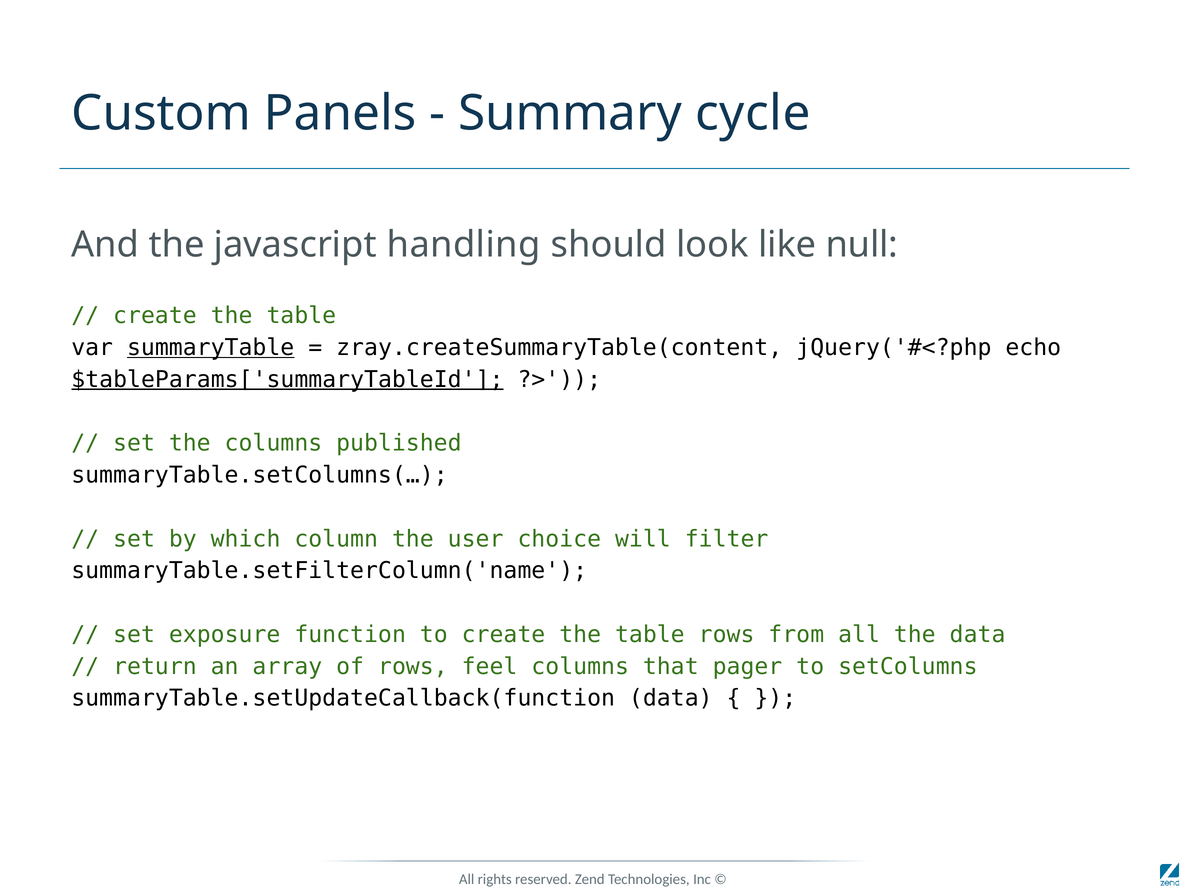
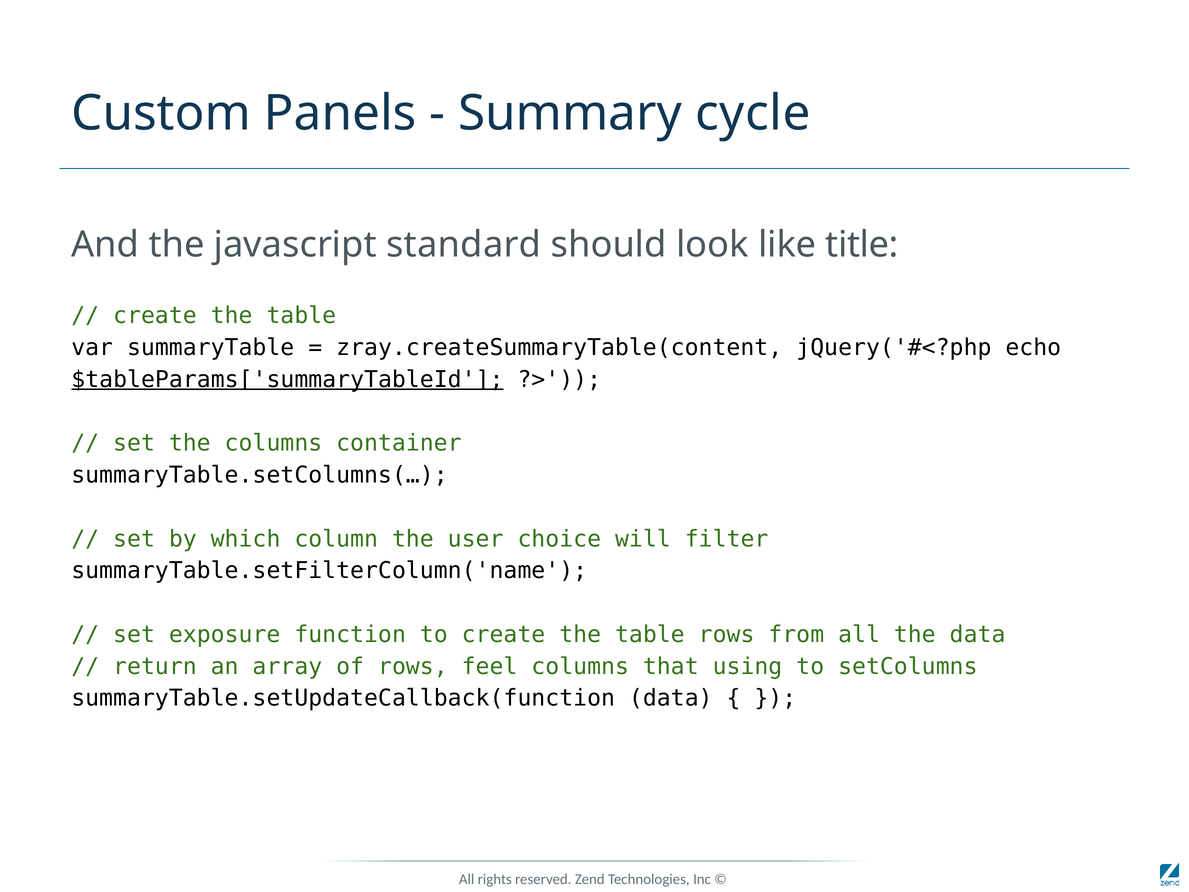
handling: handling -> standard (464, 245)
null: null -> title (862, 245)
summaryTable underline: present -> none (211, 347)
published: published -> container (399, 443)
pager: pager -> using (747, 666)
